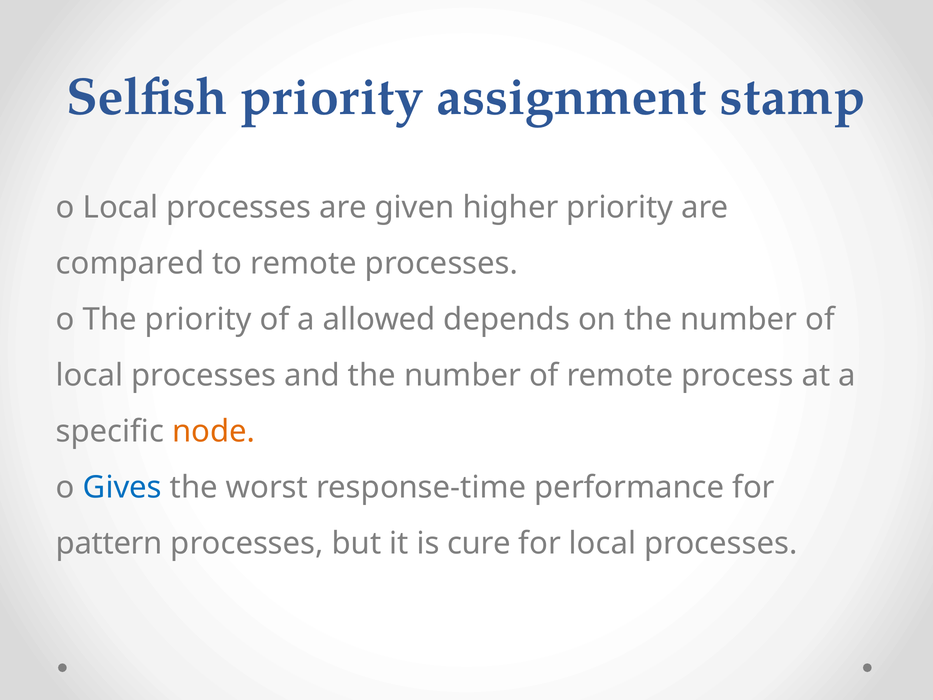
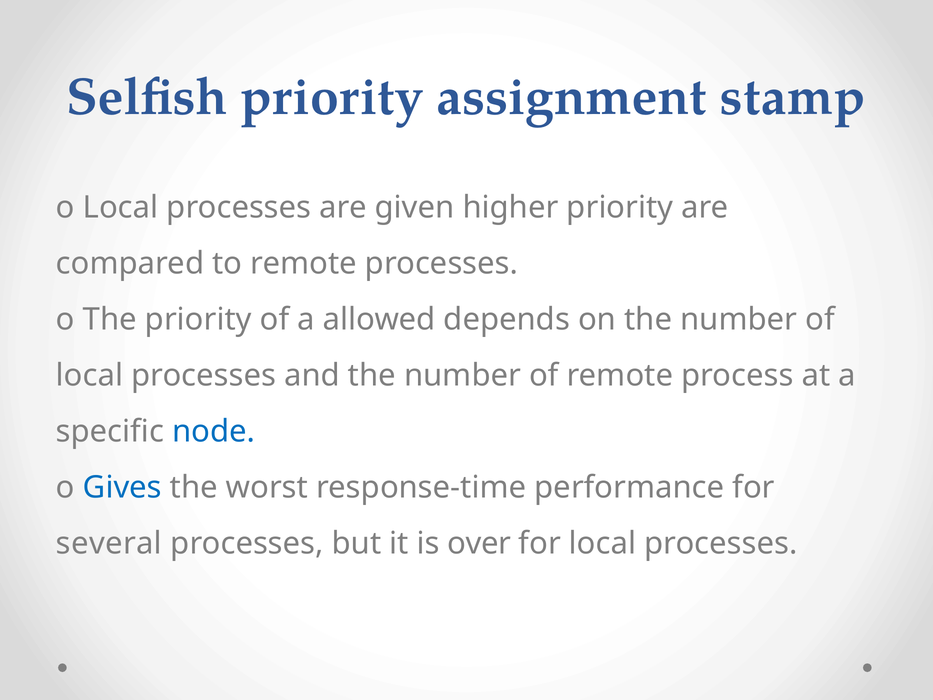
node colour: orange -> blue (214, 431)
pattern: pattern -> several (109, 543)
cure: cure -> over (479, 543)
